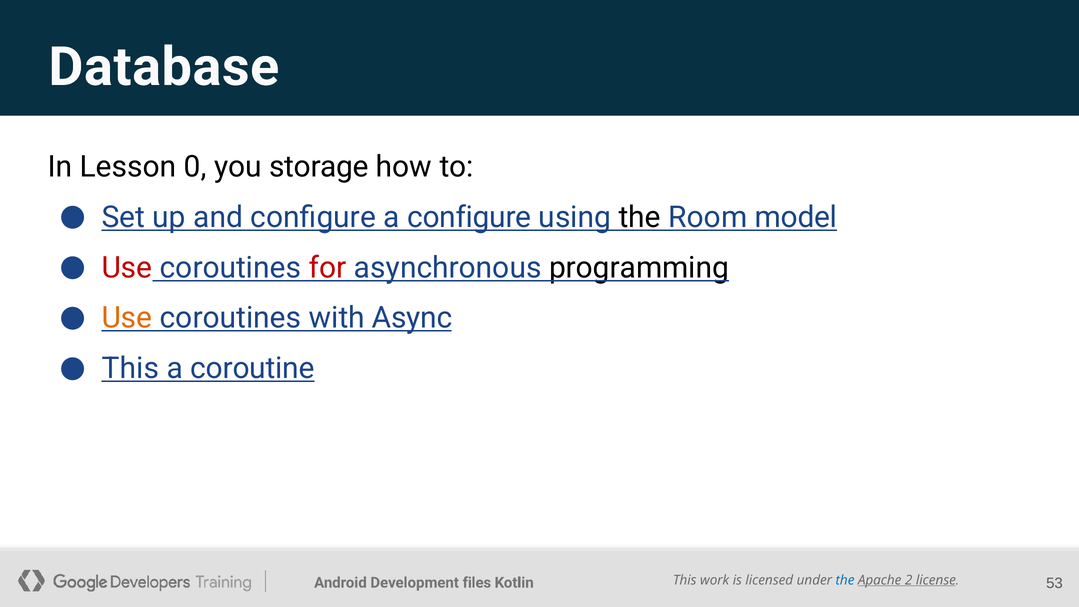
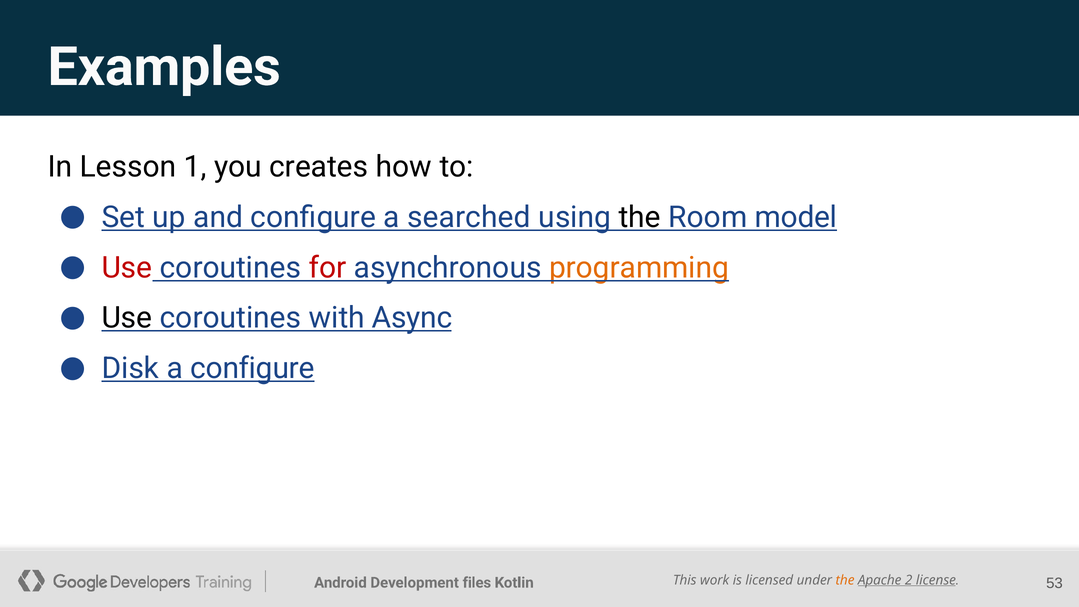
Database: Database -> Examples (164, 67)
0: 0 -> 1 (195, 167)
storage: storage -> creates (319, 167)
a configure: configure -> searched (469, 217)
programming colour: black -> orange (639, 268)
Use colour: orange -> black (127, 318)
This: This -> Disk (130, 368)
a coroutine: coroutine -> configure (252, 368)
the colour: blue -> orange (845, 580)
